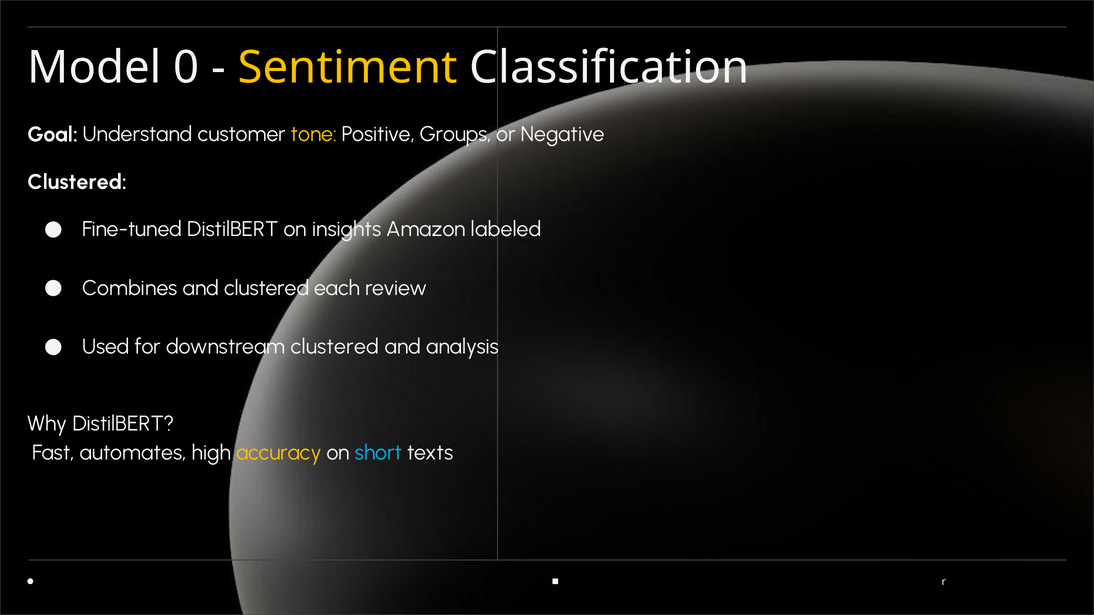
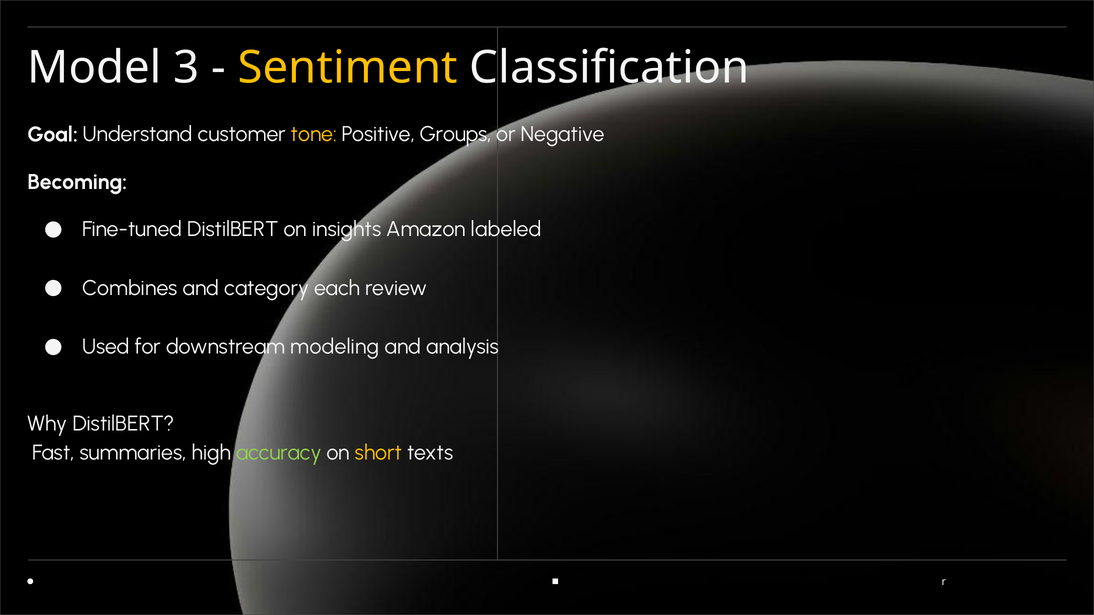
0: 0 -> 3 (186, 68)
Clustered: Clustered -> Becoming (77, 182)
and clustered: clustered -> category (267, 288)
downstream clustered: clustered -> modeling (335, 347)
automates: automates -> summaries (133, 453)
accuracy colour: yellow -> light green (279, 453)
short colour: light blue -> yellow (379, 453)
